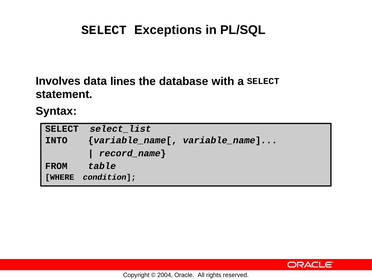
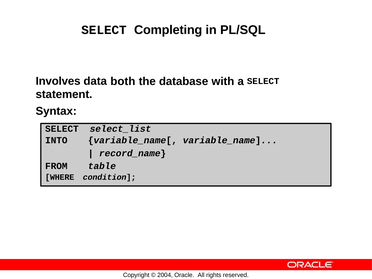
Exceptions: Exceptions -> Completing (168, 30)
lines: lines -> both (123, 81)
